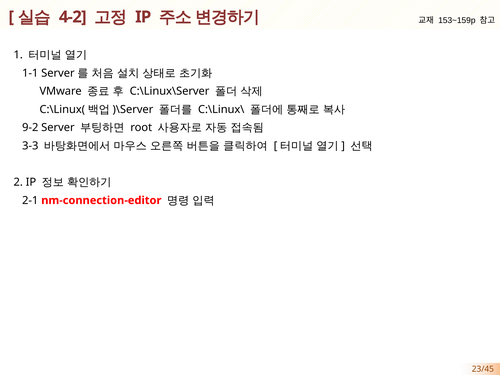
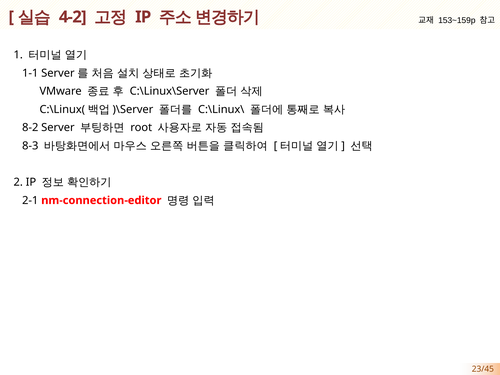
9-2: 9-2 -> 8-2 (30, 128)
3-3: 3-3 -> 8-3 (30, 146)
